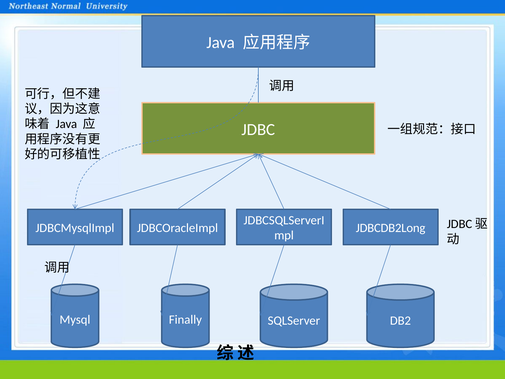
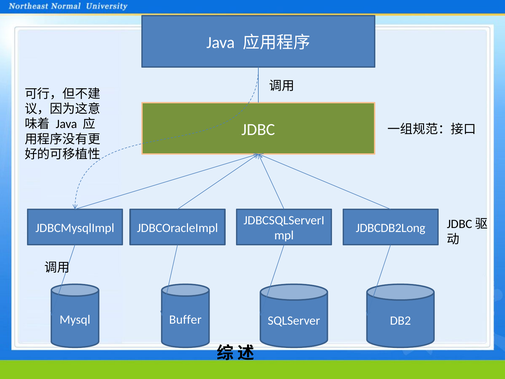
Finally: Finally -> Buffer (185, 319)
